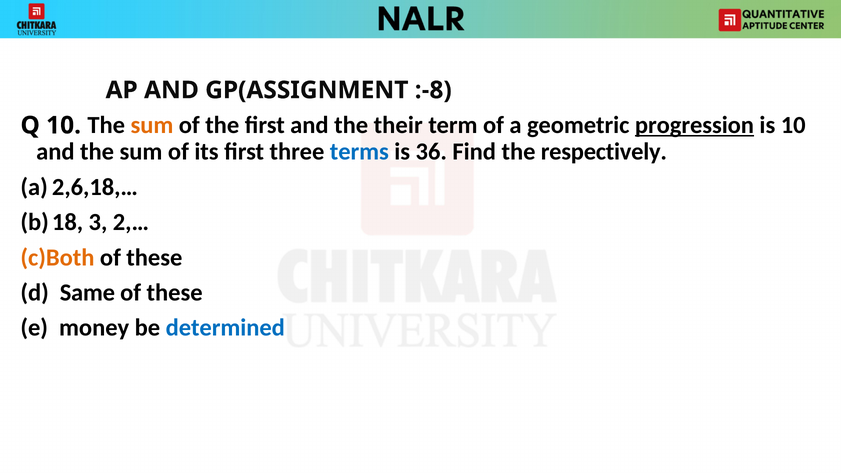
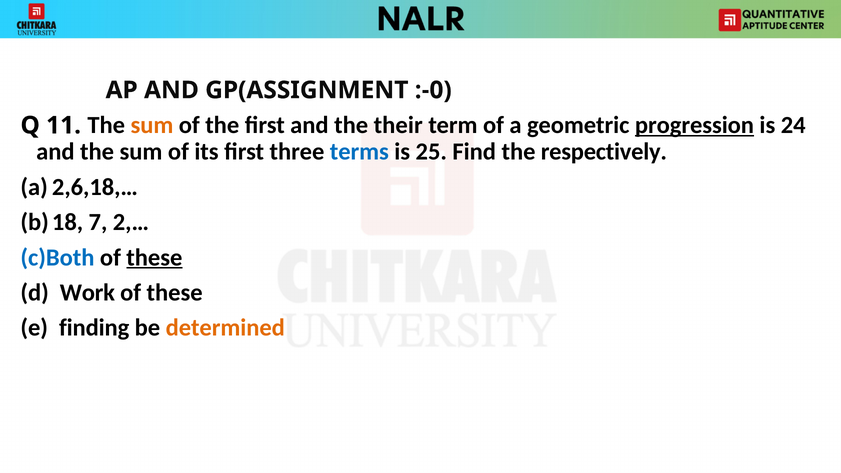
:-8: :-8 -> :-0 (433, 90)
Q 10: 10 -> 11 (64, 125)
is 10: 10 -> 24 (793, 125)
36: 36 -> 25 (431, 152)
3: 3 -> 7 (98, 222)
c)Both colour: orange -> blue (57, 257)
these underline: none -> present (154, 257)
Same: Same -> Work (87, 293)
money: money -> finding (94, 328)
determined colour: blue -> orange (225, 328)
